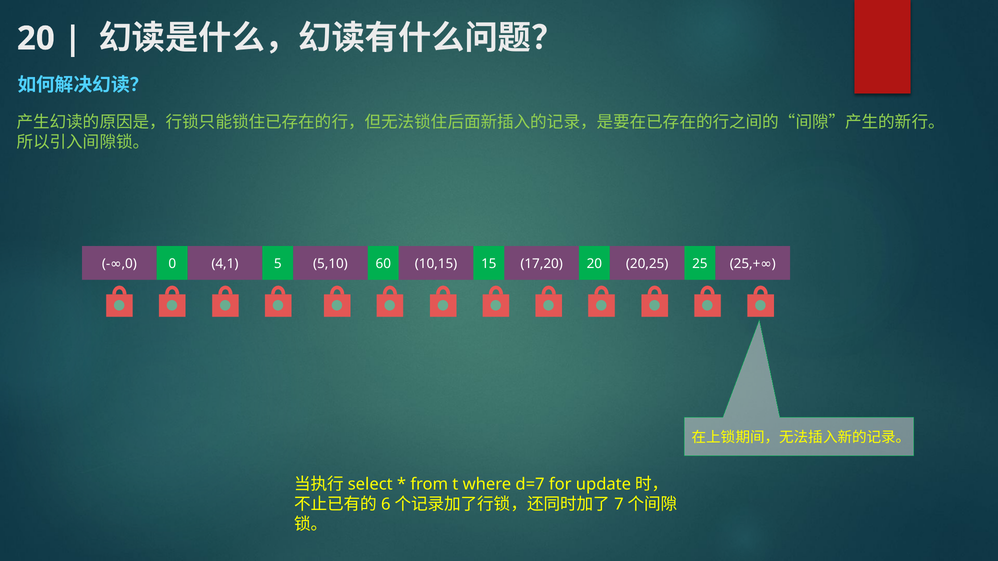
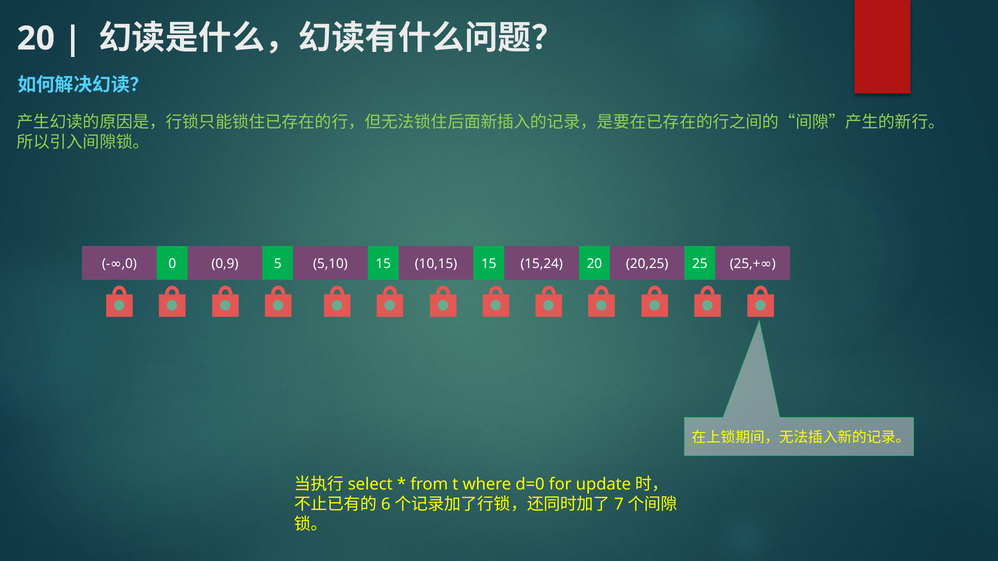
4,1: 4,1 -> 0,9 (225, 264)
5,10 60: 60 -> 15 (383, 264)
17,20: 17,20 -> 15,24 (542, 264)
d=7: d=7 -> d=0 (530, 485)
